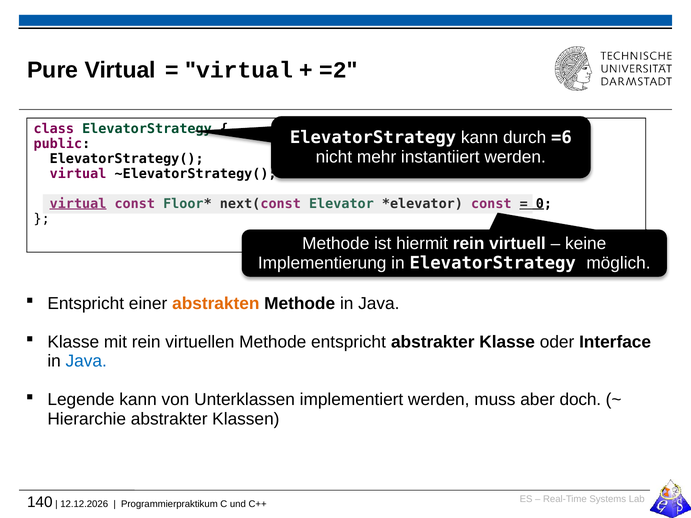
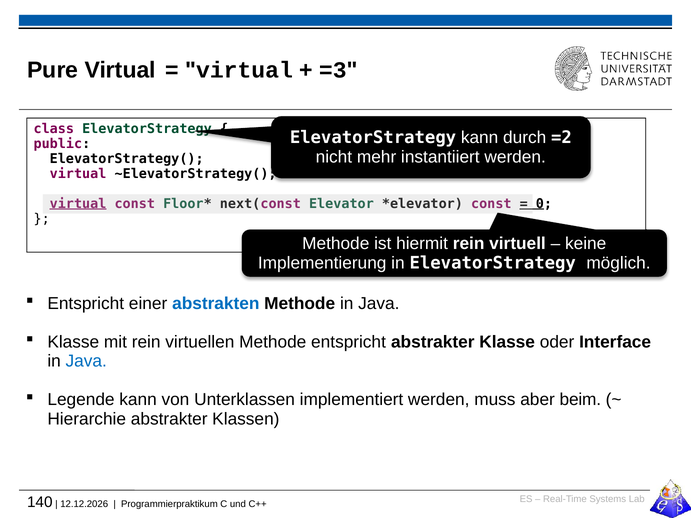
=2: =2 -> =3 (333, 70)
=6: =6 -> =2 (562, 138)
abstrakten colour: orange -> blue (216, 304)
doch: doch -> beim (580, 400)
